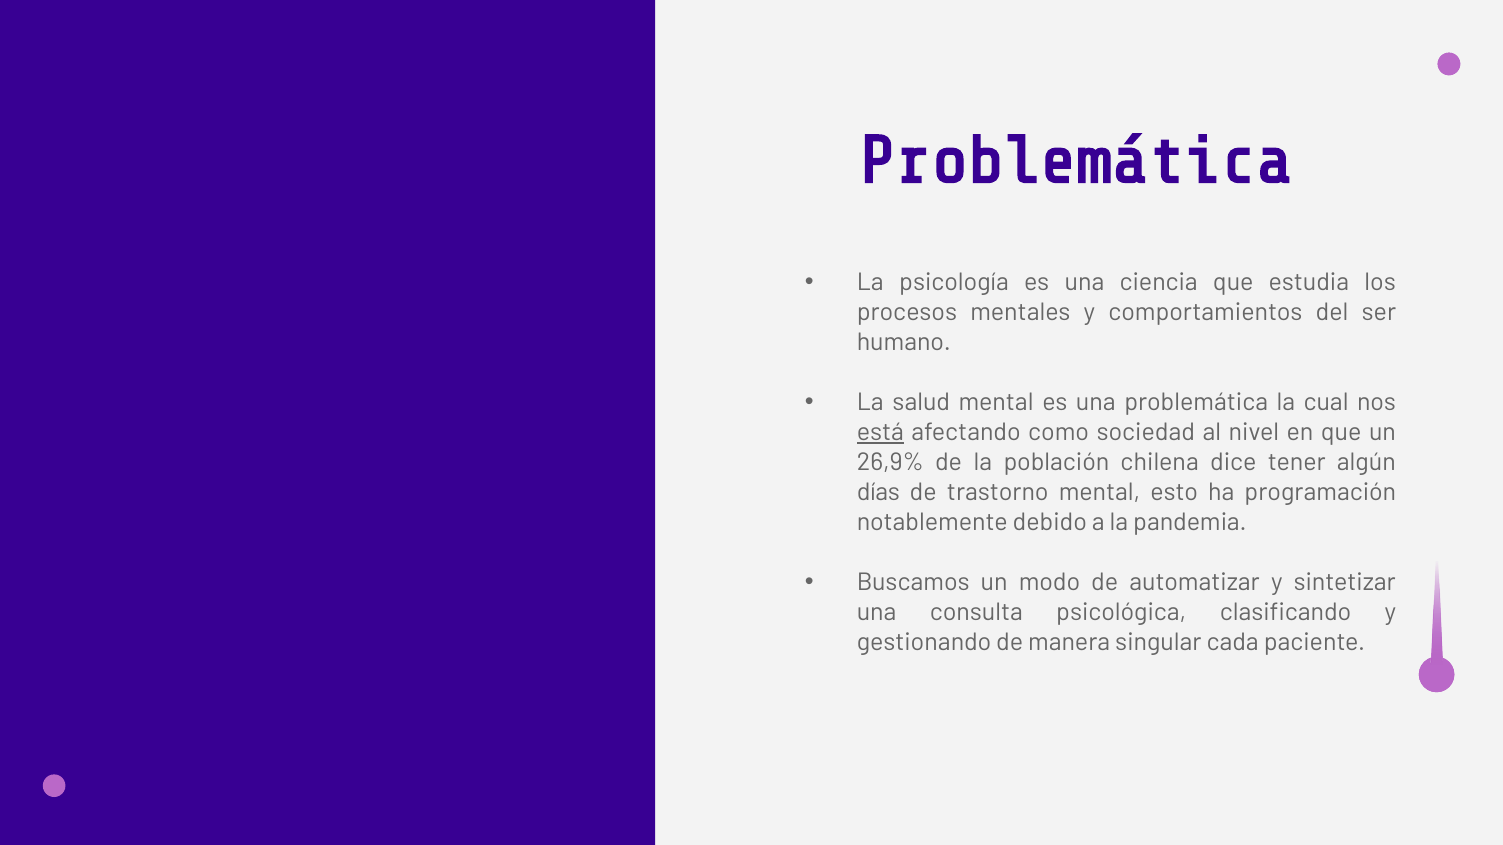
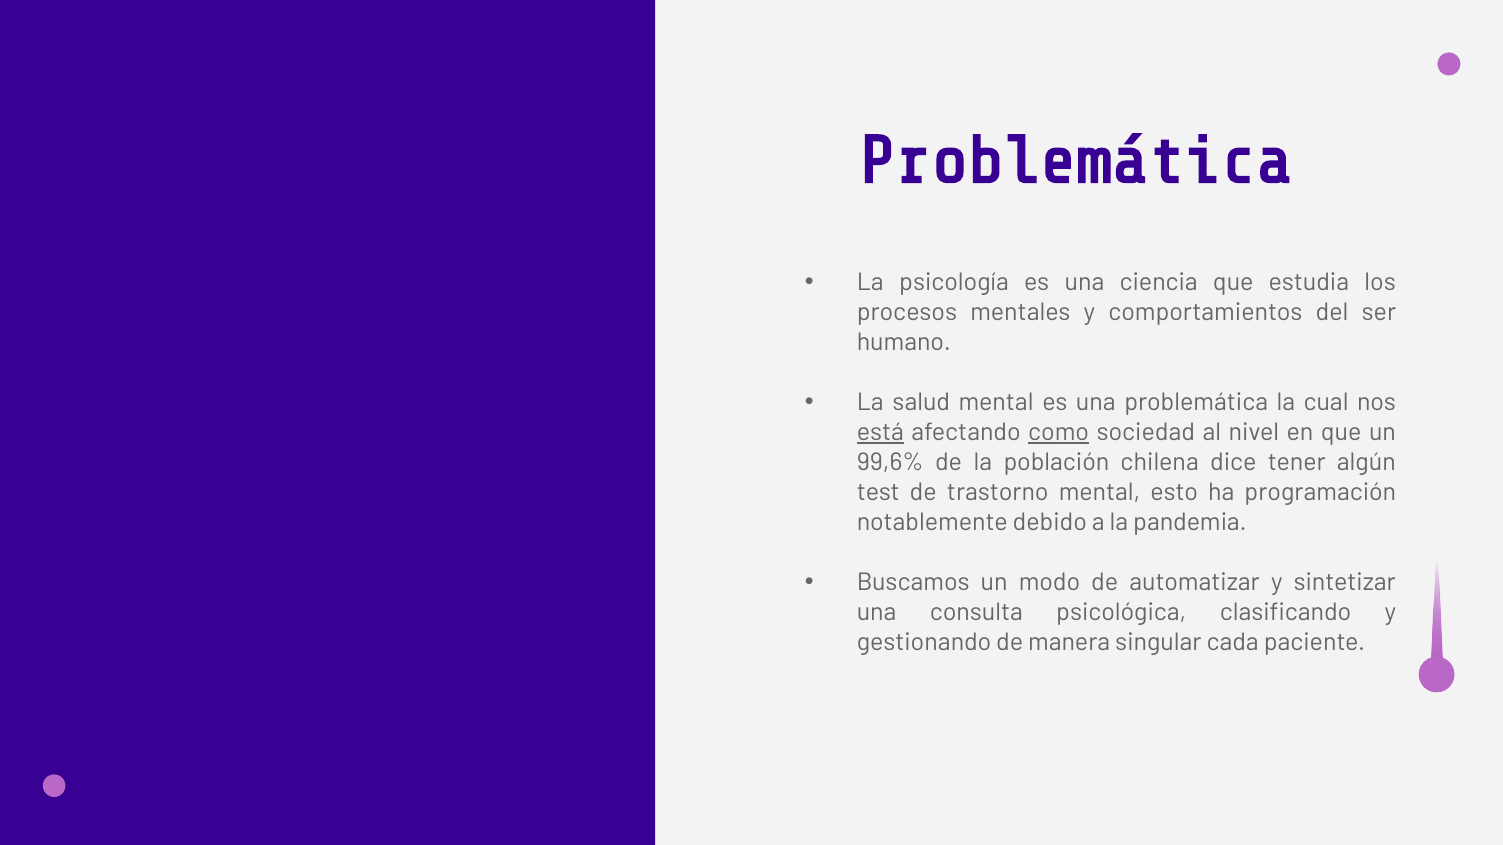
como underline: none -> present (1059, 433)
26,9%: 26,9% -> 99,6% (890, 463)
días: días -> test (878, 493)
